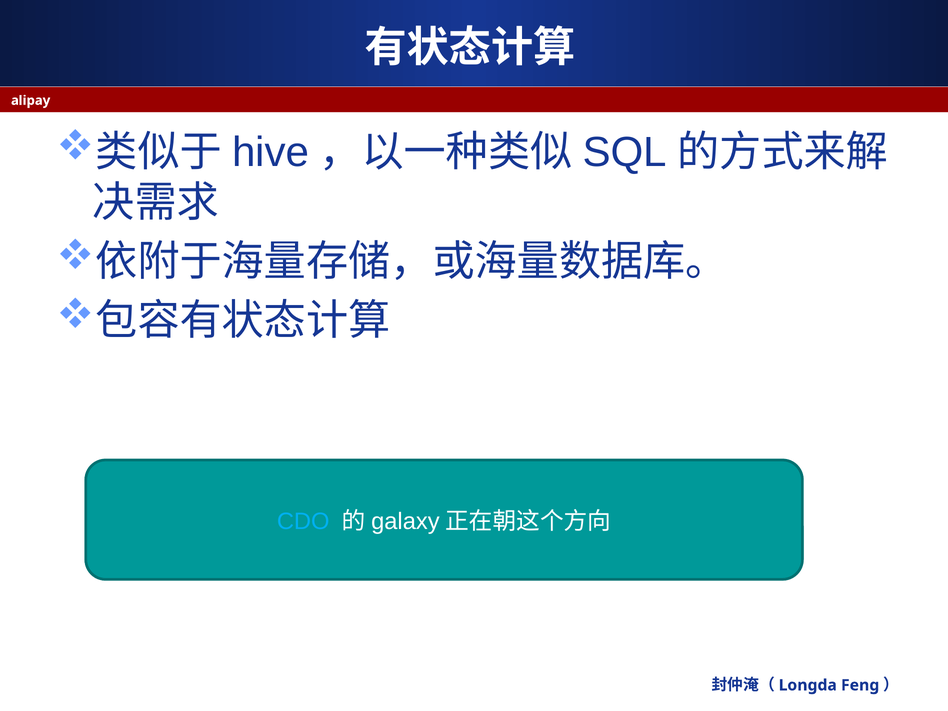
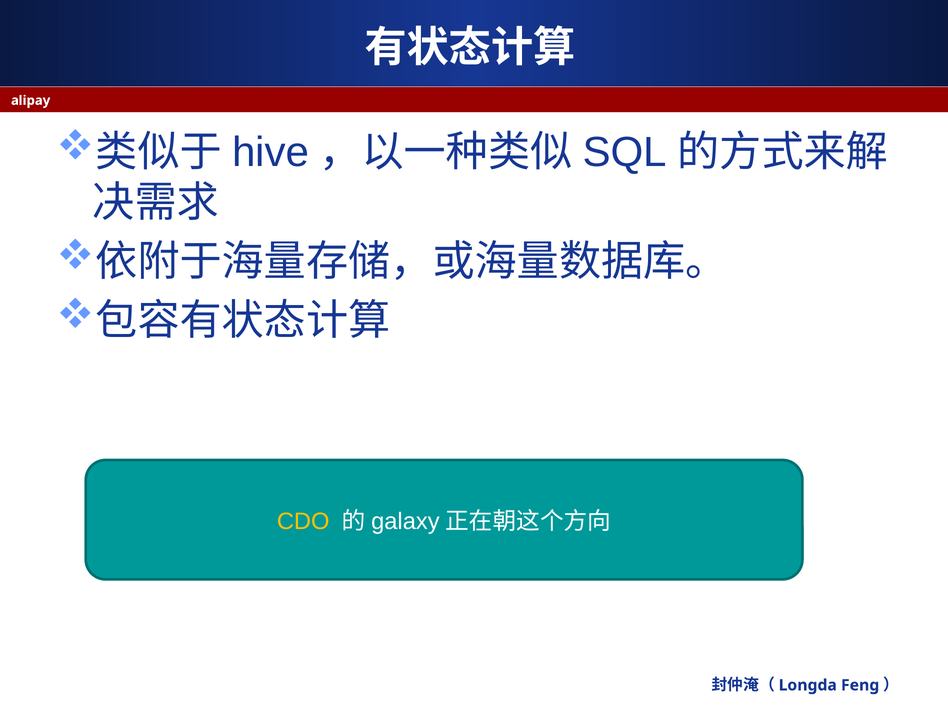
CDO colour: light blue -> yellow (303, 521)
